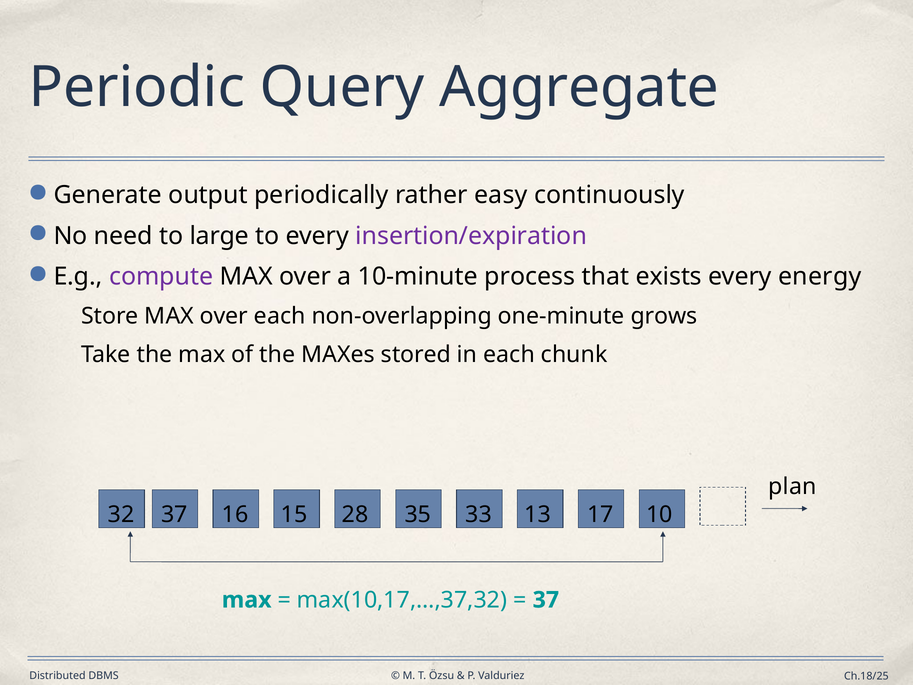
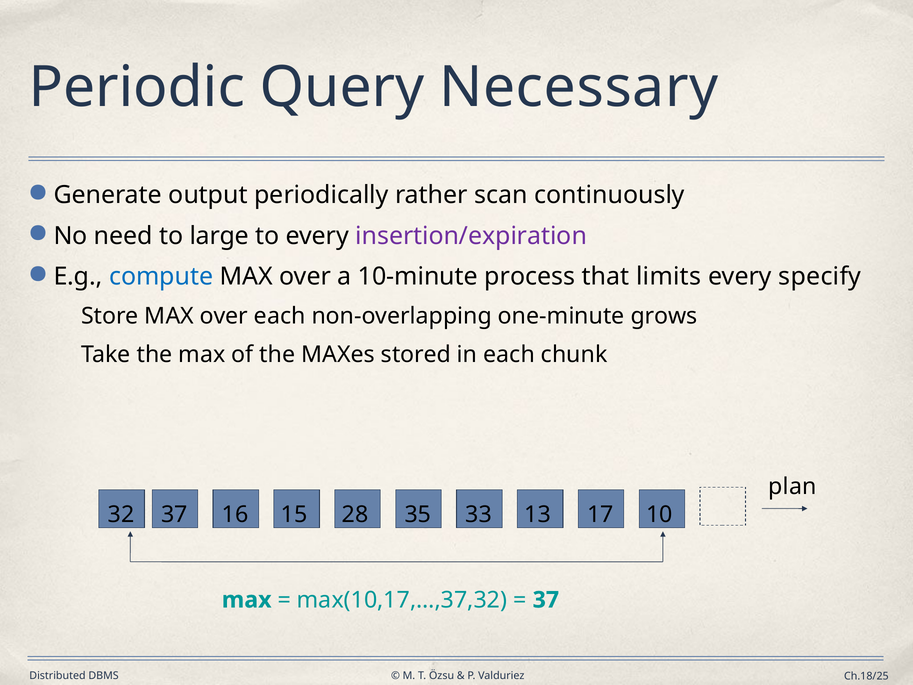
Aggregate: Aggregate -> Necessary (579, 87)
easy: easy -> scan (501, 195)
compute colour: purple -> blue (161, 276)
exists: exists -> limits (669, 276)
energy: energy -> specify (820, 276)
